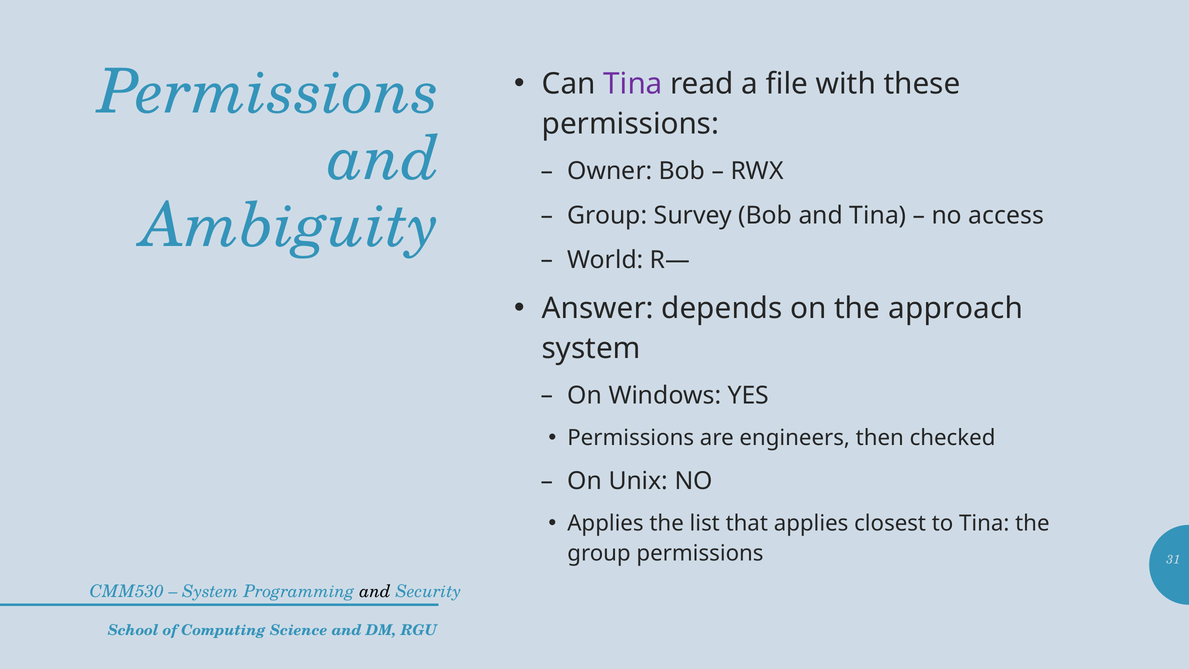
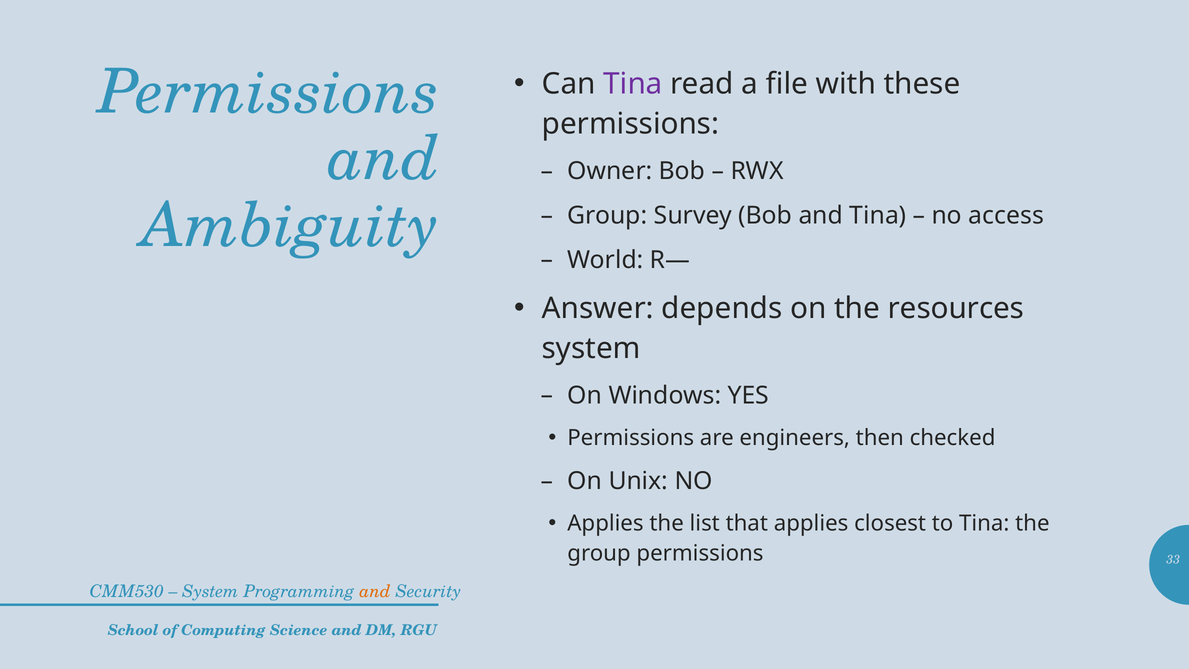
approach: approach -> resources (956, 308)
31: 31 -> 33 (1173, 559)
and colour: black -> orange (375, 591)
